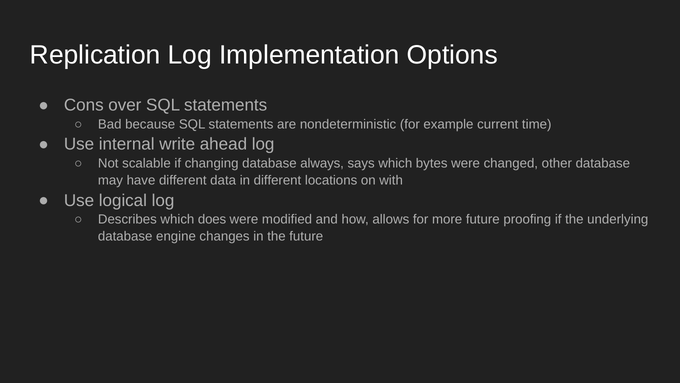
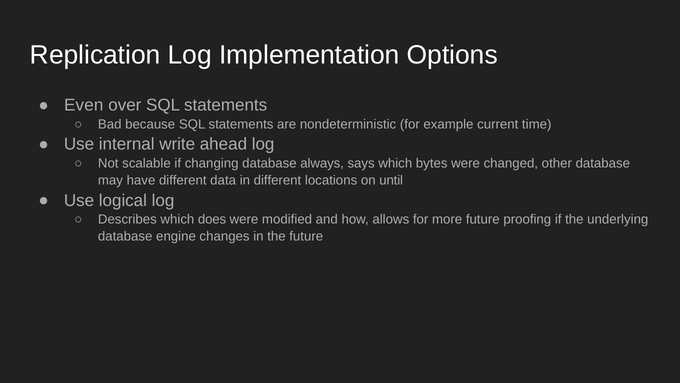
Cons: Cons -> Even (84, 105)
with: with -> until (391, 180)
